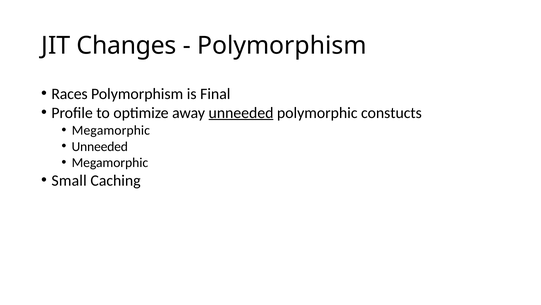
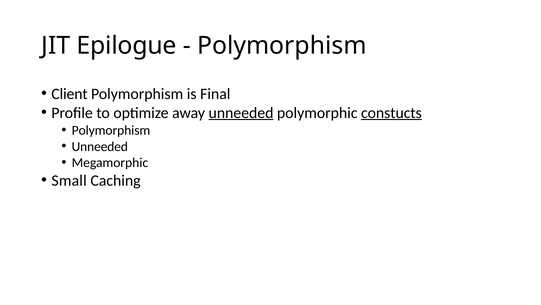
Changes: Changes -> Epilogue (127, 45)
Races: Races -> Client (70, 94)
constucts underline: none -> present (391, 113)
Megamorphic: Megamorphic -> Polymorphism (111, 130)
